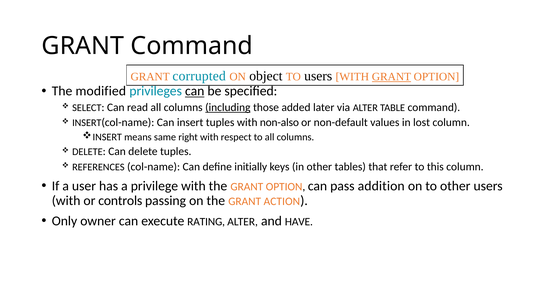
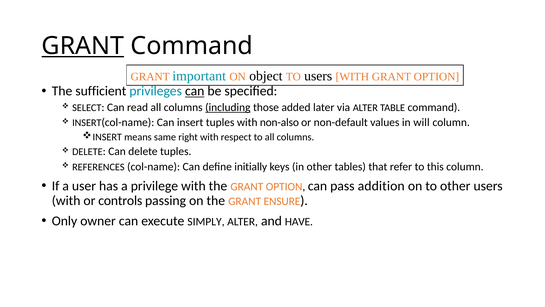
GRANT underline: none -> present (83, 46)
corrupted: corrupted -> important (199, 76)
GRANT underline: present -> none (391, 77)
modified: modified -> sufficient (101, 91)
lost: lost -> will (421, 122)
ACTION: ACTION -> ENSURE (282, 201)
RATING: RATING -> SIMPLY (206, 221)
